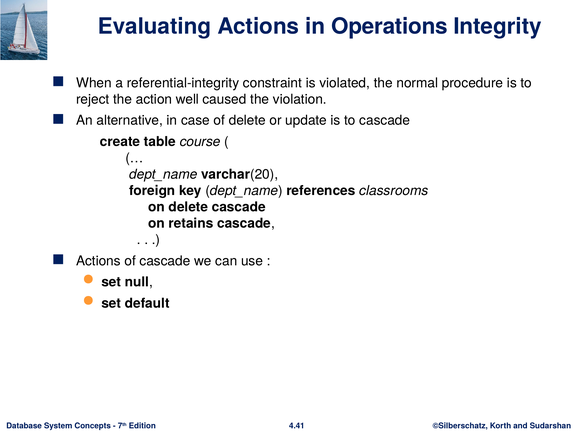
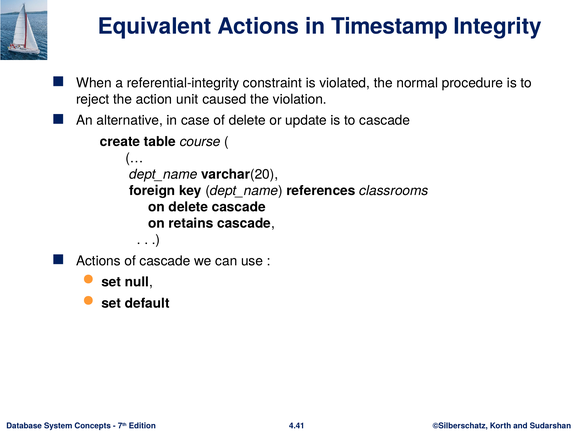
Evaluating: Evaluating -> Equivalent (155, 27)
Operations: Operations -> Timestamp (389, 27)
well: well -> unit (187, 99)
